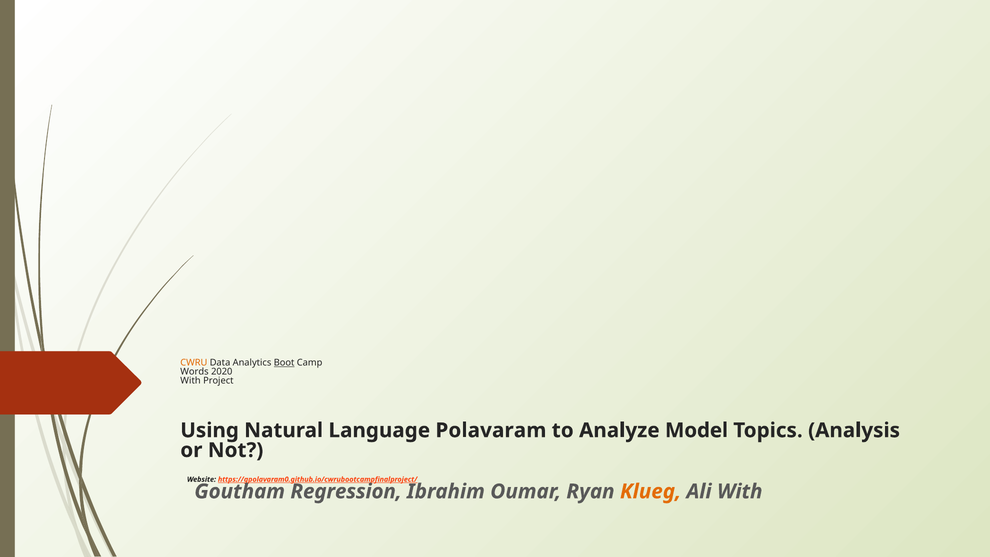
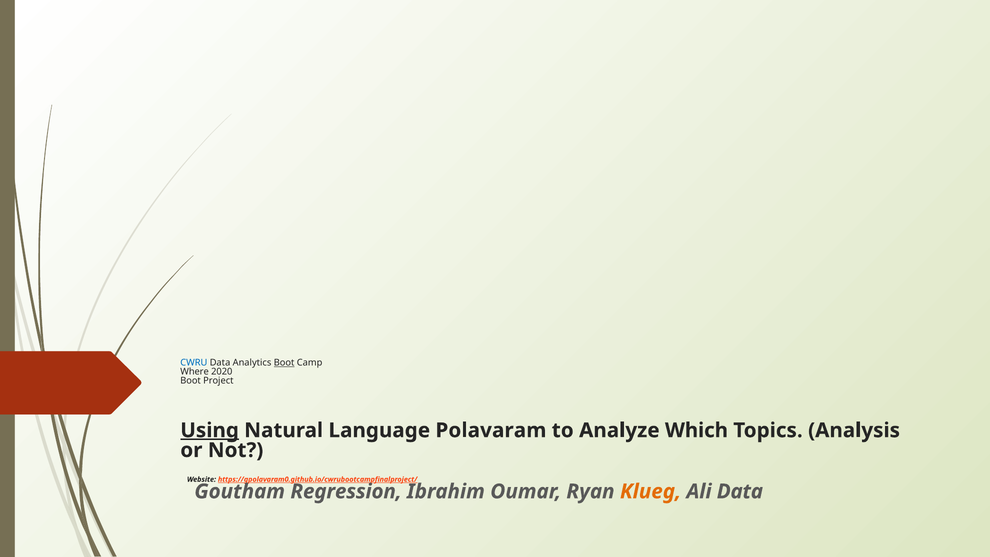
CWRU colour: orange -> blue (194, 363)
Words: Words -> Where (195, 372)
With: With -> Boot (191, 381)
Using underline: none -> present (210, 430)
Model: Model -> Which (697, 430)
Ali With: With -> Data (740, 491)
